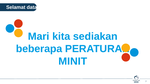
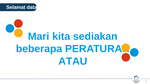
MINIT: MINIT -> ATAU (73, 62)
